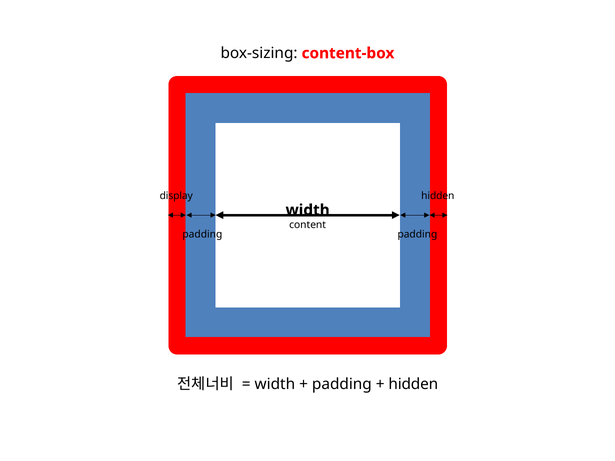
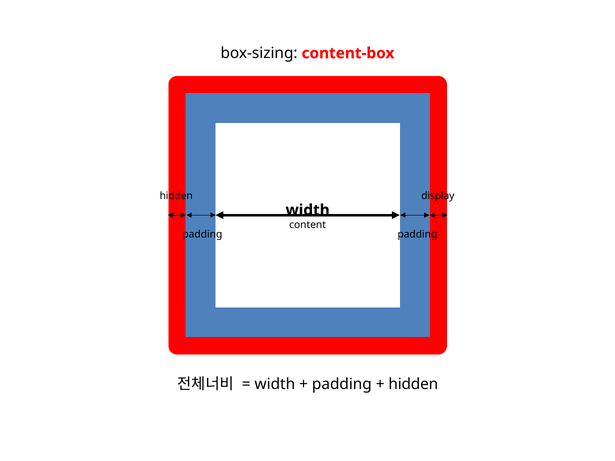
display: display -> hidden (176, 196)
hidden: hidden -> display (438, 196)
